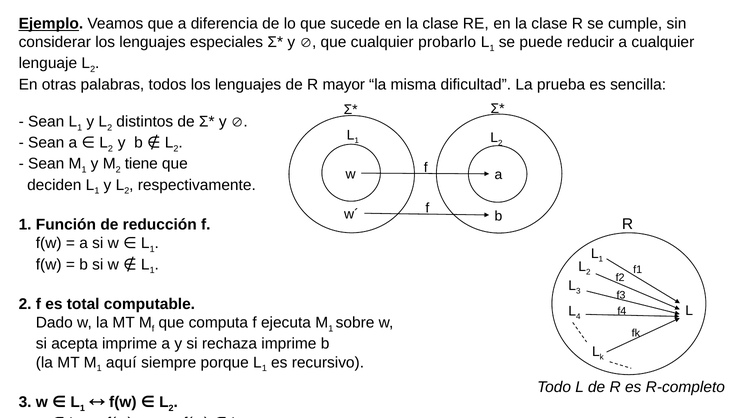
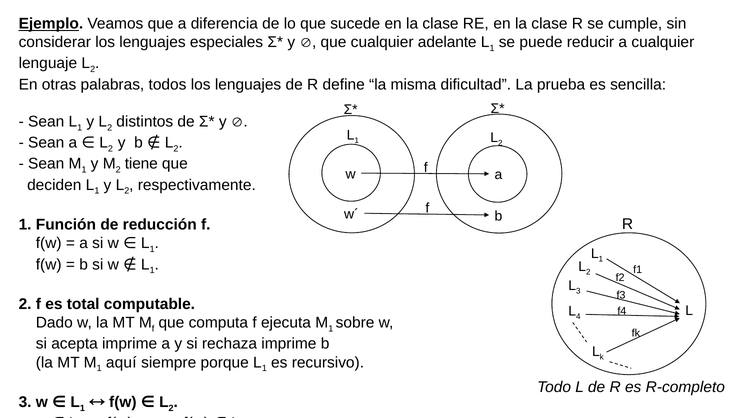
probarlo: probarlo -> adelante (447, 42)
mayor: mayor -> define (344, 84)
